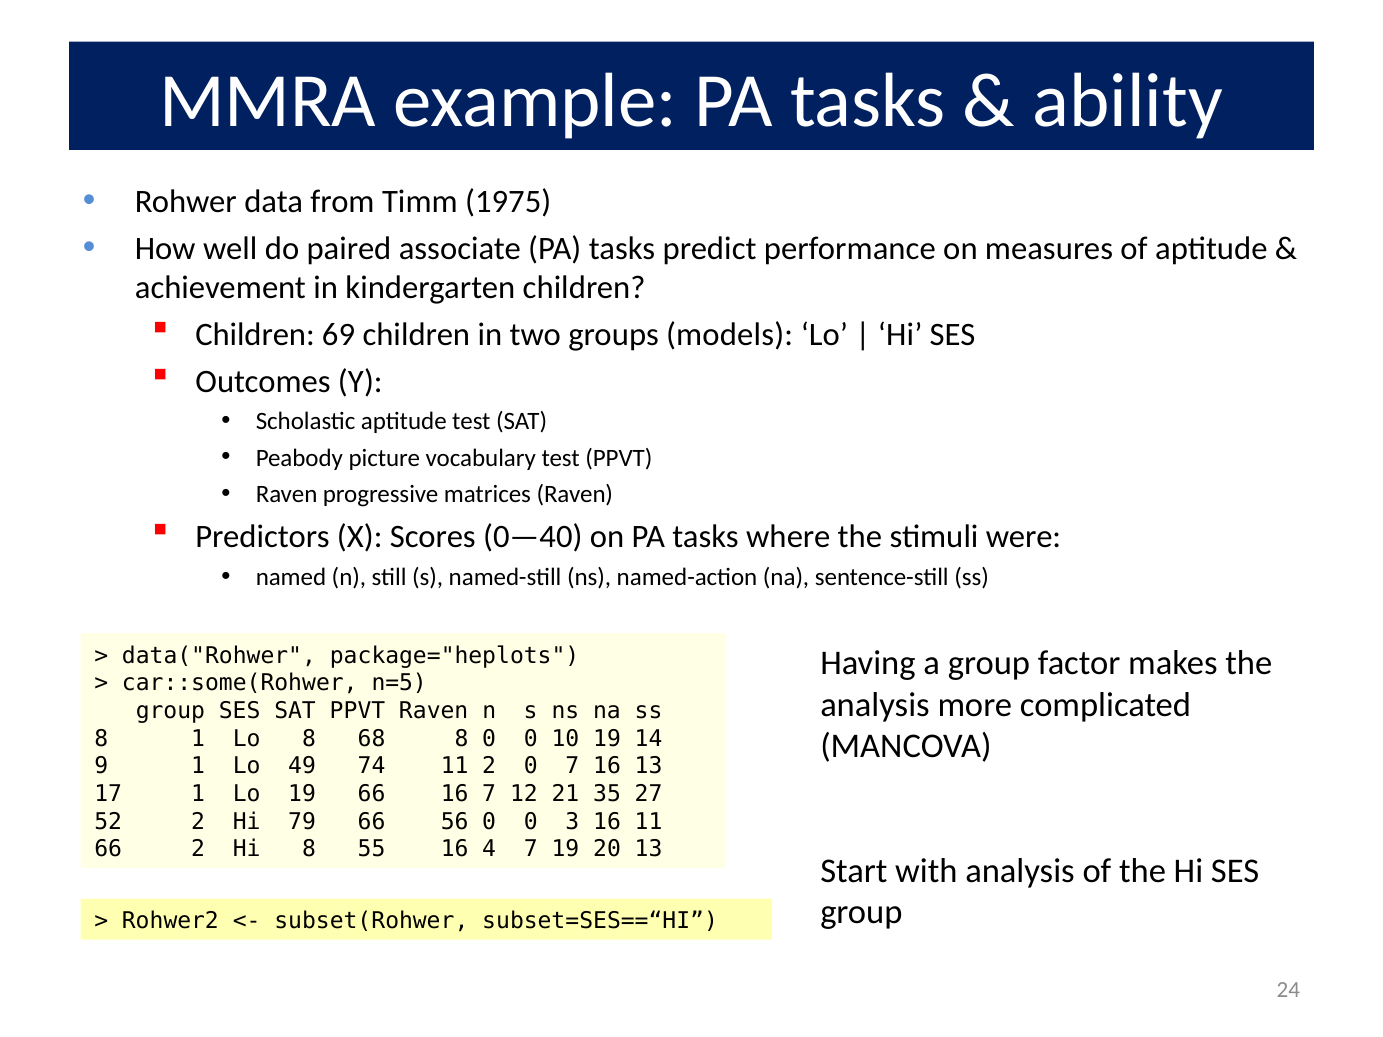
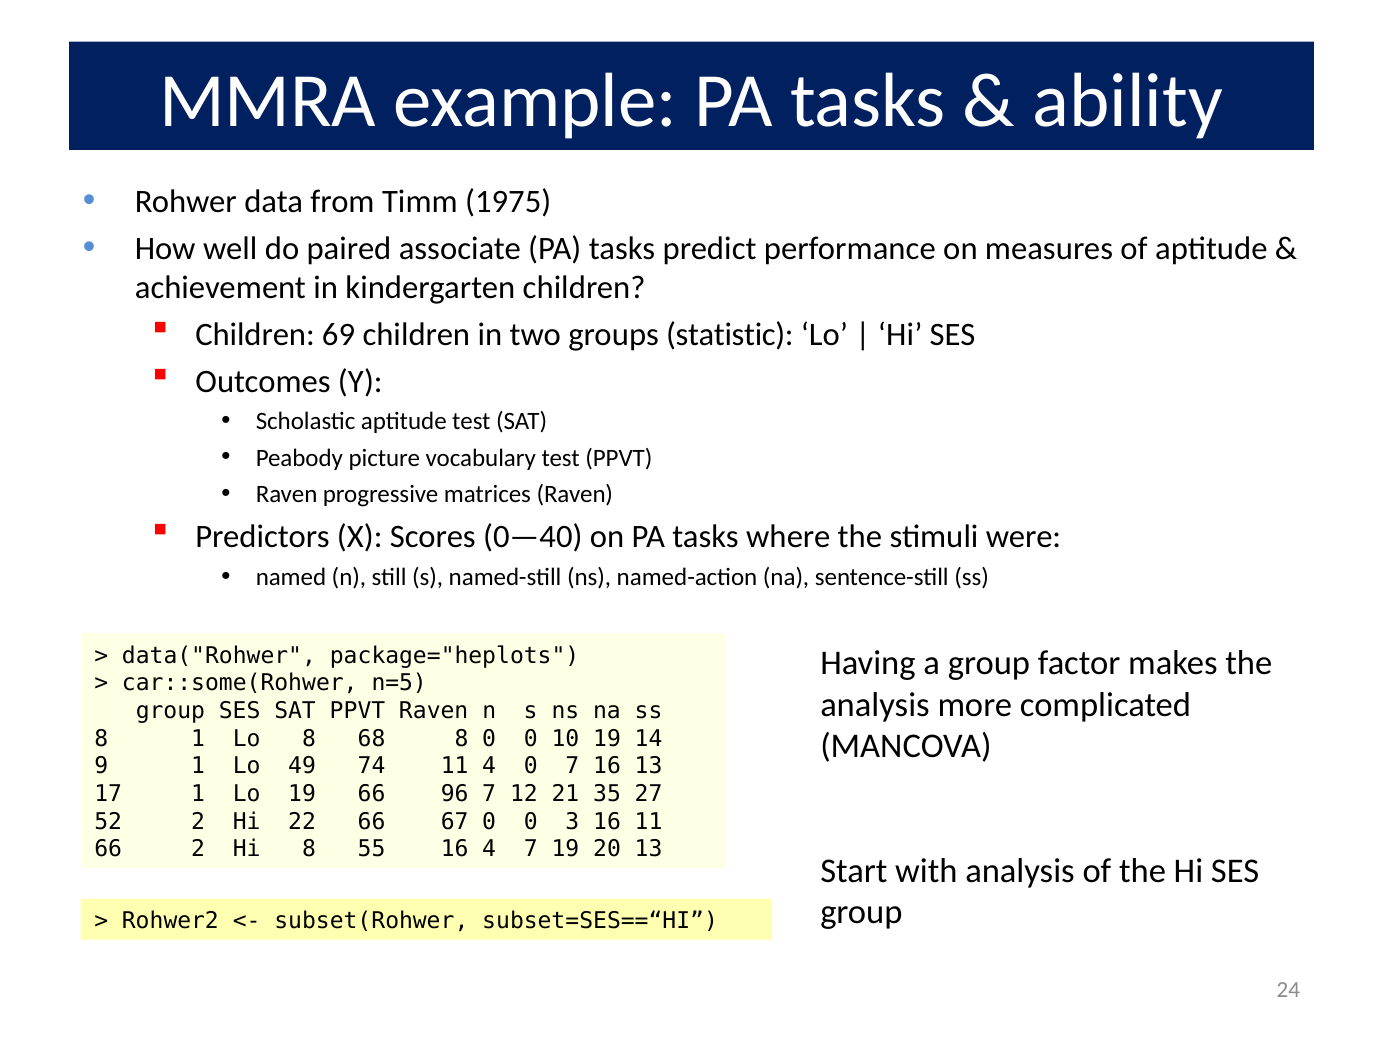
models: models -> statistic (730, 335)
11 2: 2 -> 4 (489, 766)
66 16: 16 -> 96 (455, 794)
79: 79 -> 22 (302, 822)
56: 56 -> 67 (455, 822)
